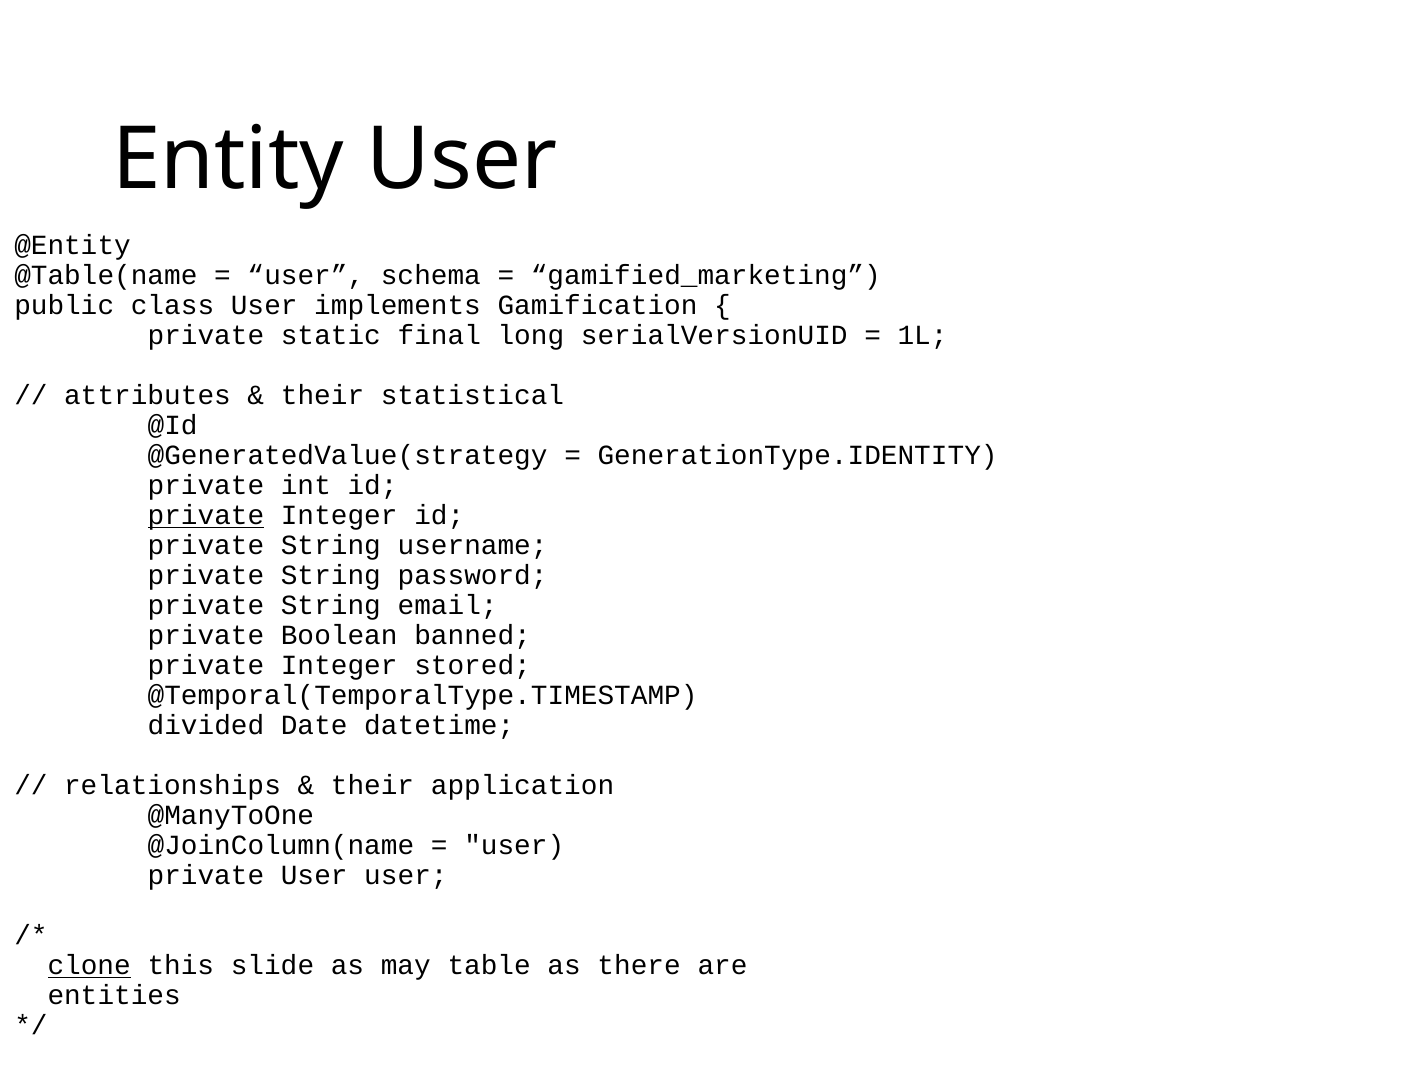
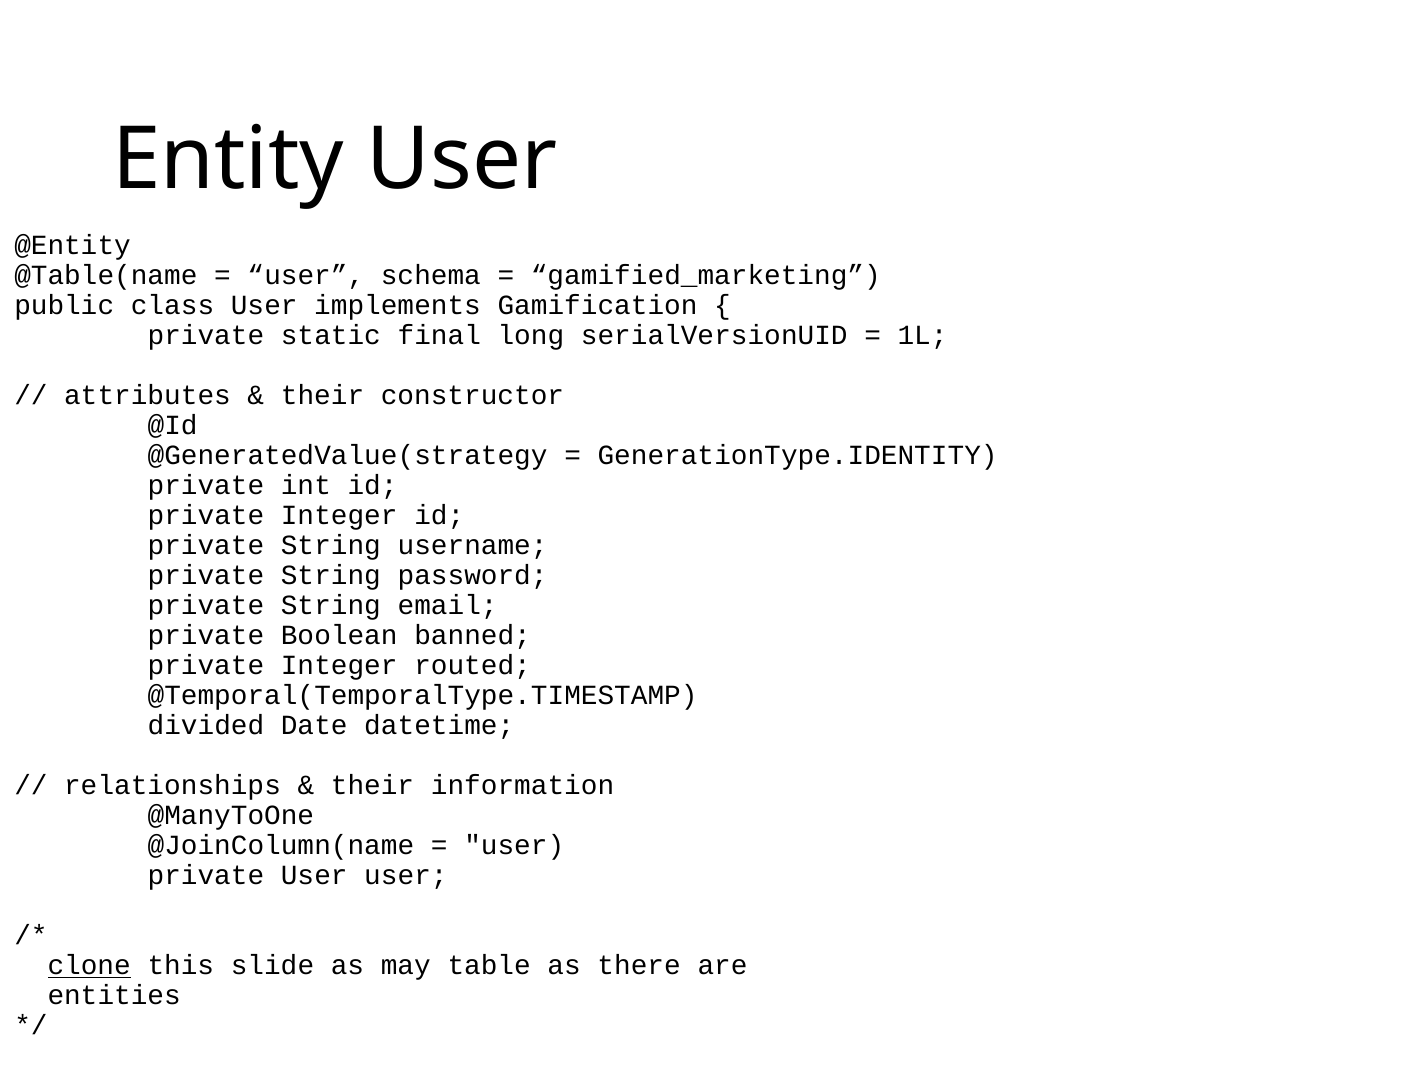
statistical: statistical -> constructor (472, 395)
private underline: present -> none (206, 515)
stored: stored -> routed (473, 665)
application: application -> information (523, 785)
